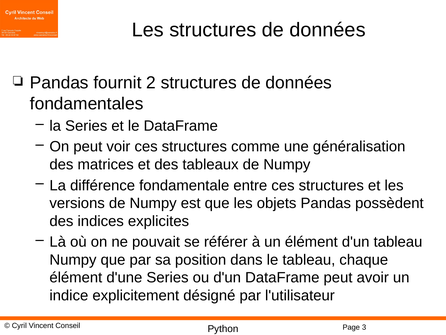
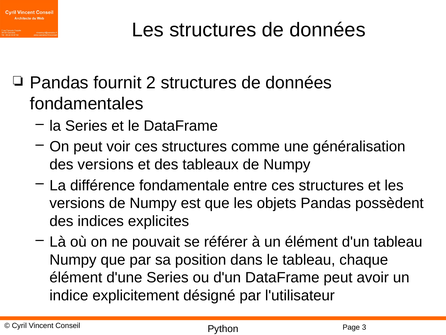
des matrices: matrices -> versions (106, 164)
